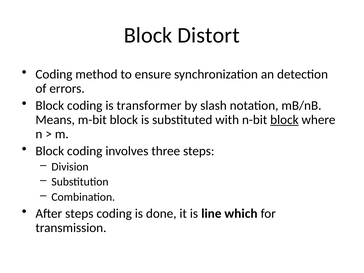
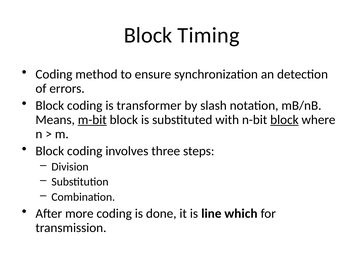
Distort: Distort -> Timing (208, 35)
m-bit underline: none -> present (92, 120)
After steps: steps -> more (79, 213)
